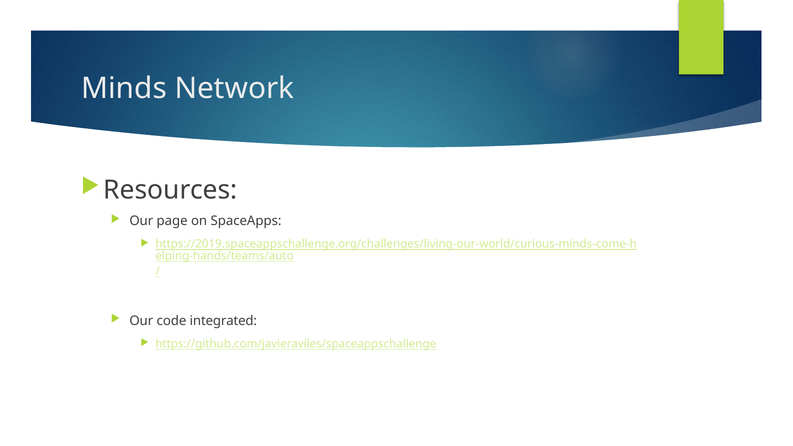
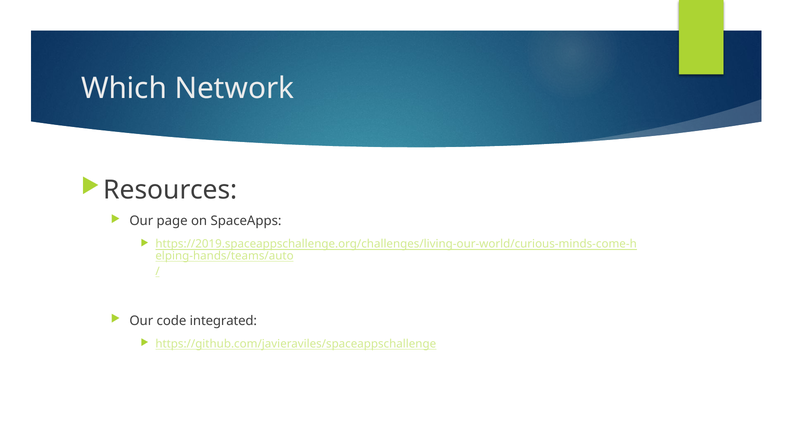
Minds: Minds -> Which (124, 88)
